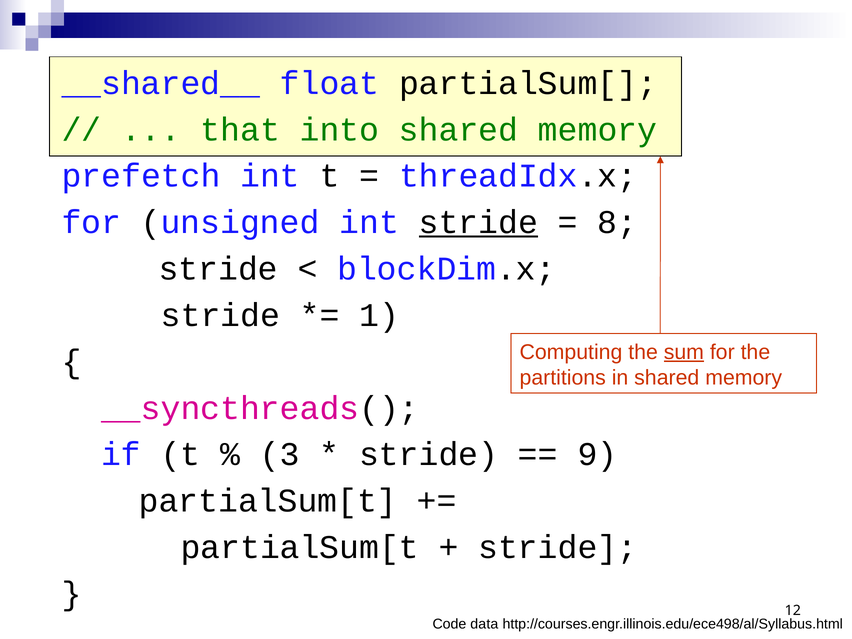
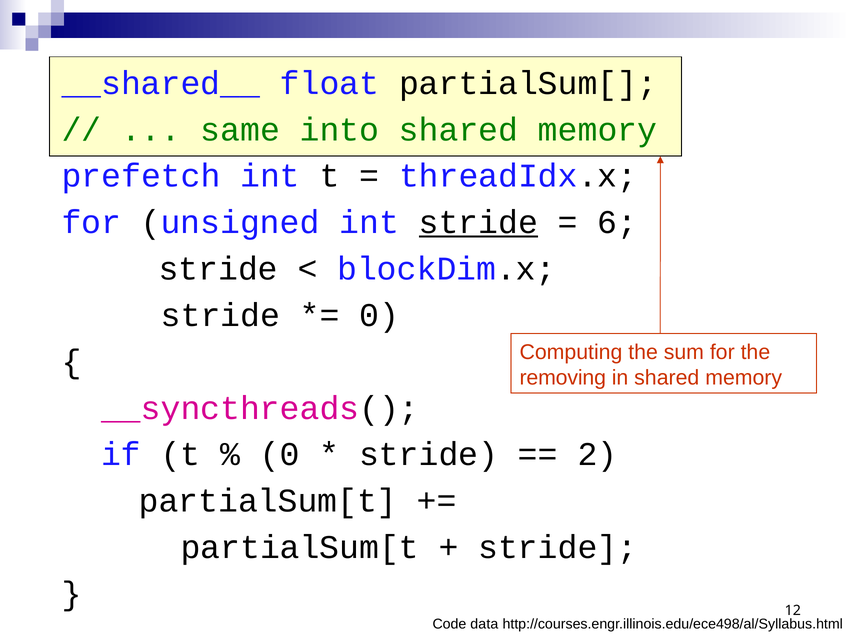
that: that -> same (240, 130)
8: 8 -> 6 (617, 222)
1: 1 -> 0 (379, 315)
sum underline: present -> none (684, 352)
partitions: partitions -> removing (563, 378)
3: 3 -> 0 (280, 455)
9: 9 -> 2 (597, 455)
